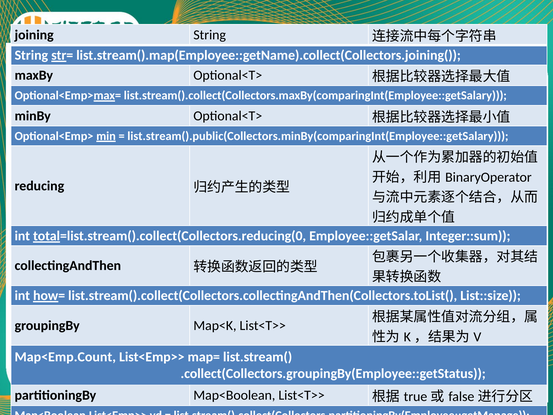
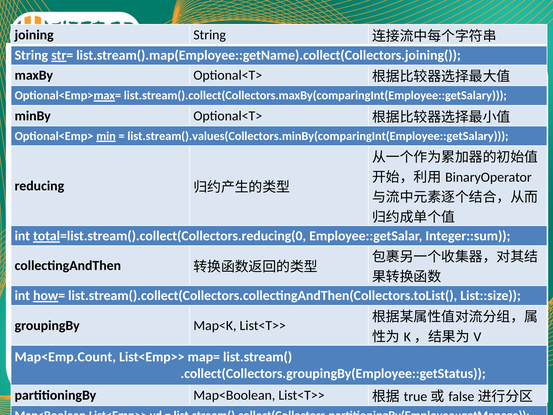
list.stream().public(Collectors.minBy(comparingInt(Employee::getSalary: list.stream().public(Collectors.minBy(comparingInt(Employee::getSalary -> list.stream().values(Collectors.minBy(comparingInt(Employee::getSalary (318, 136)
